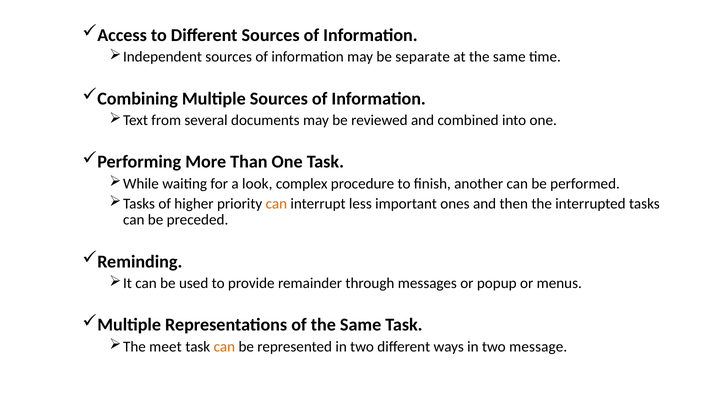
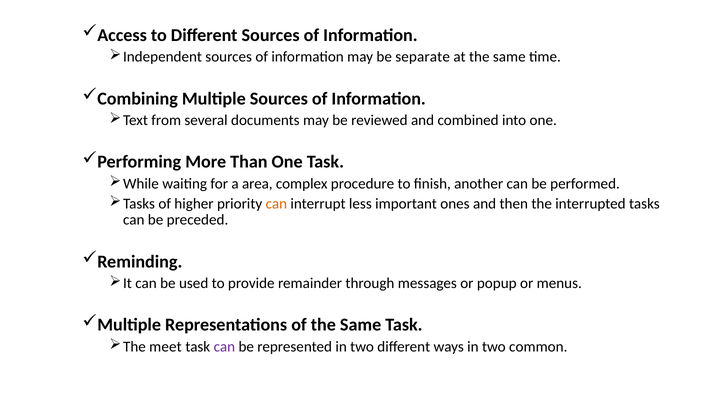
look: look -> area (257, 184)
can colour: orange -> purple (224, 347)
message: message -> common (538, 347)
